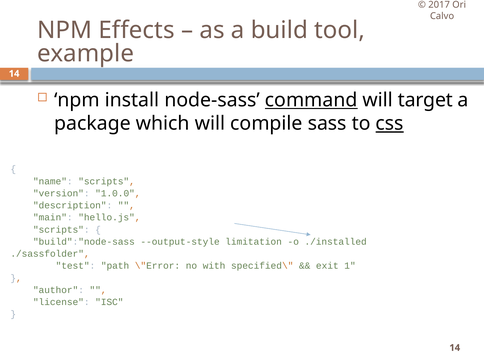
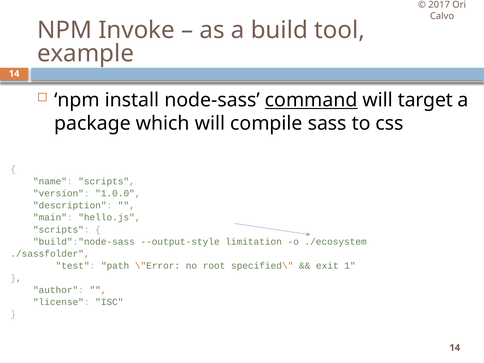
Effects: Effects -> Invoke (137, 30)
css underline: present -> none (390, 124)
./installed: ./installed -> ./ecosystem (336, 242)
with: with -> root (214, 266)
